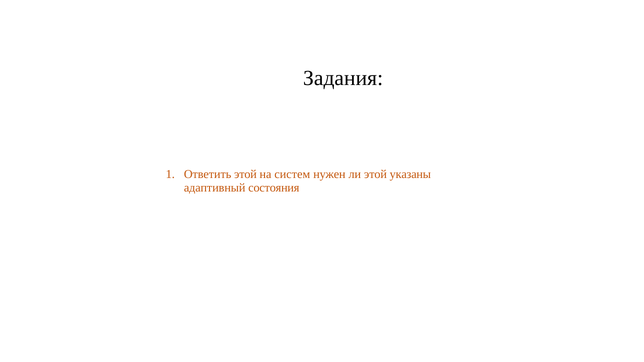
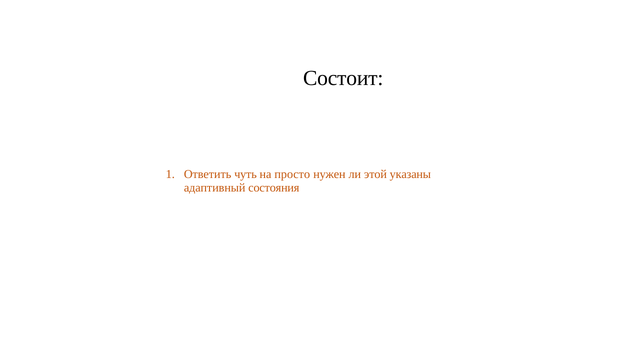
Задания: Задания -> Состоит (343, 78)
Ответить этой: этой -> чуть (246, 174)
систем: систем -> просто (292, 174)
